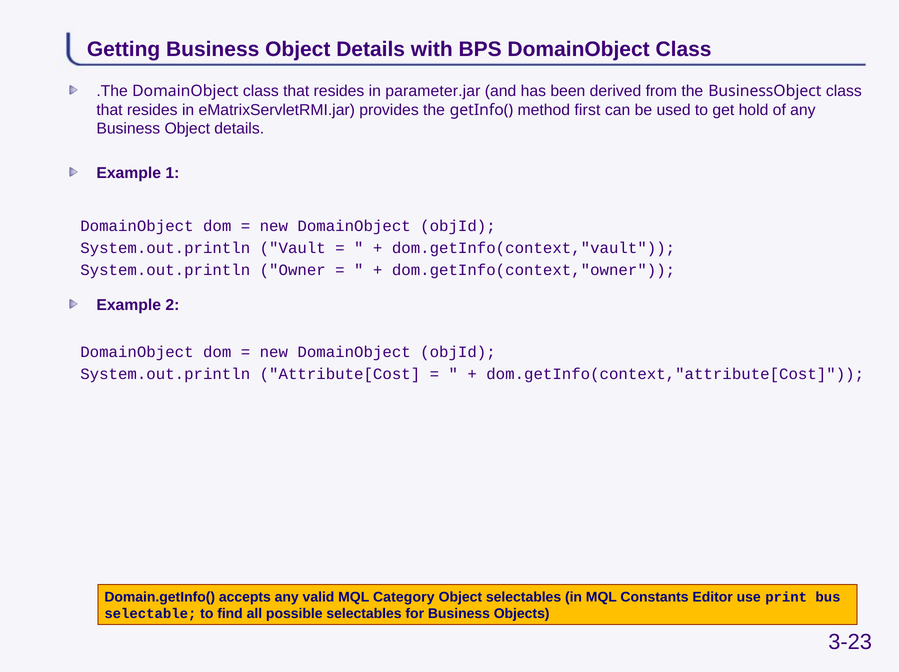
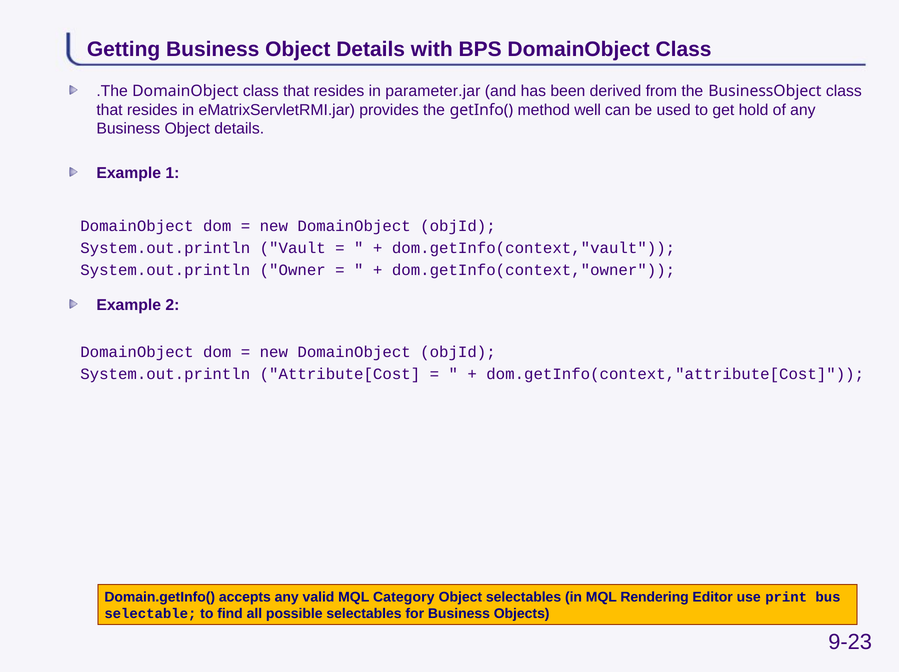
first: first -> well (588, 110)
Constants: Constants -> Rendering (655, 597)
3-23: 3-23 -> 9-23 (850, 642)
